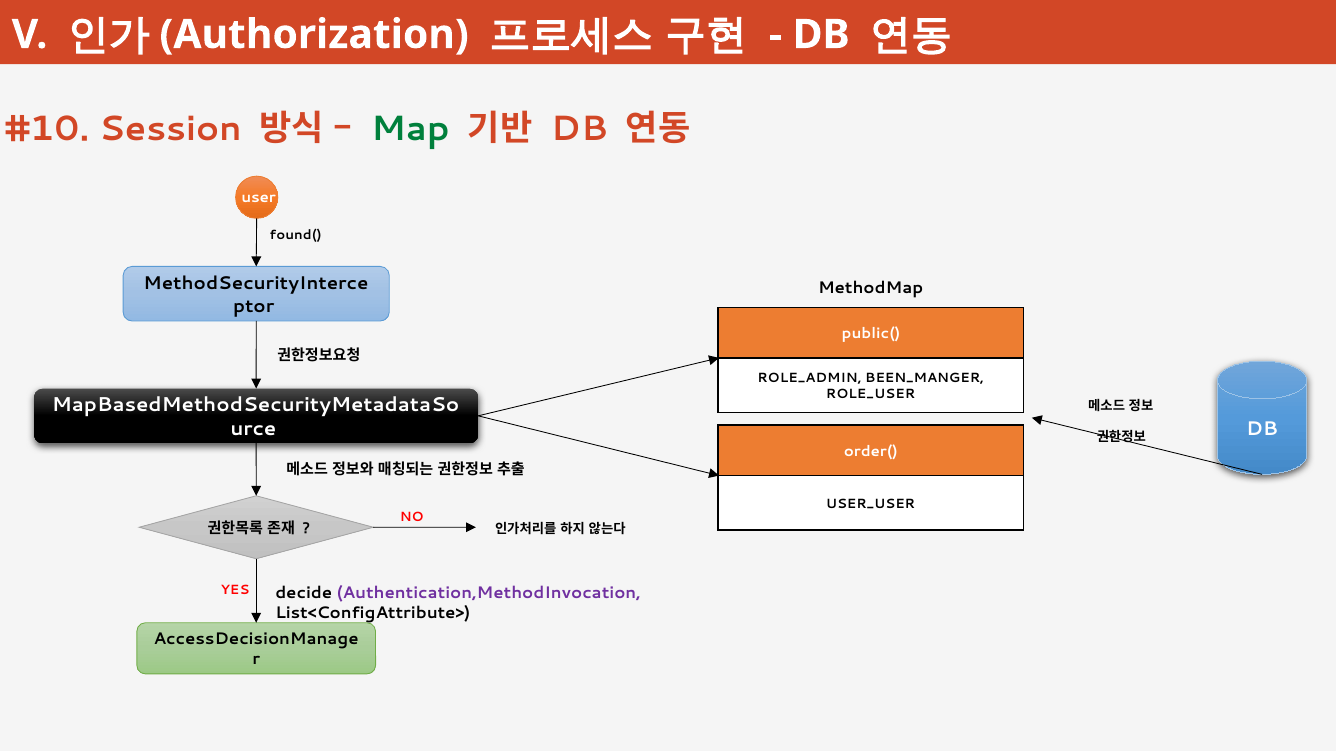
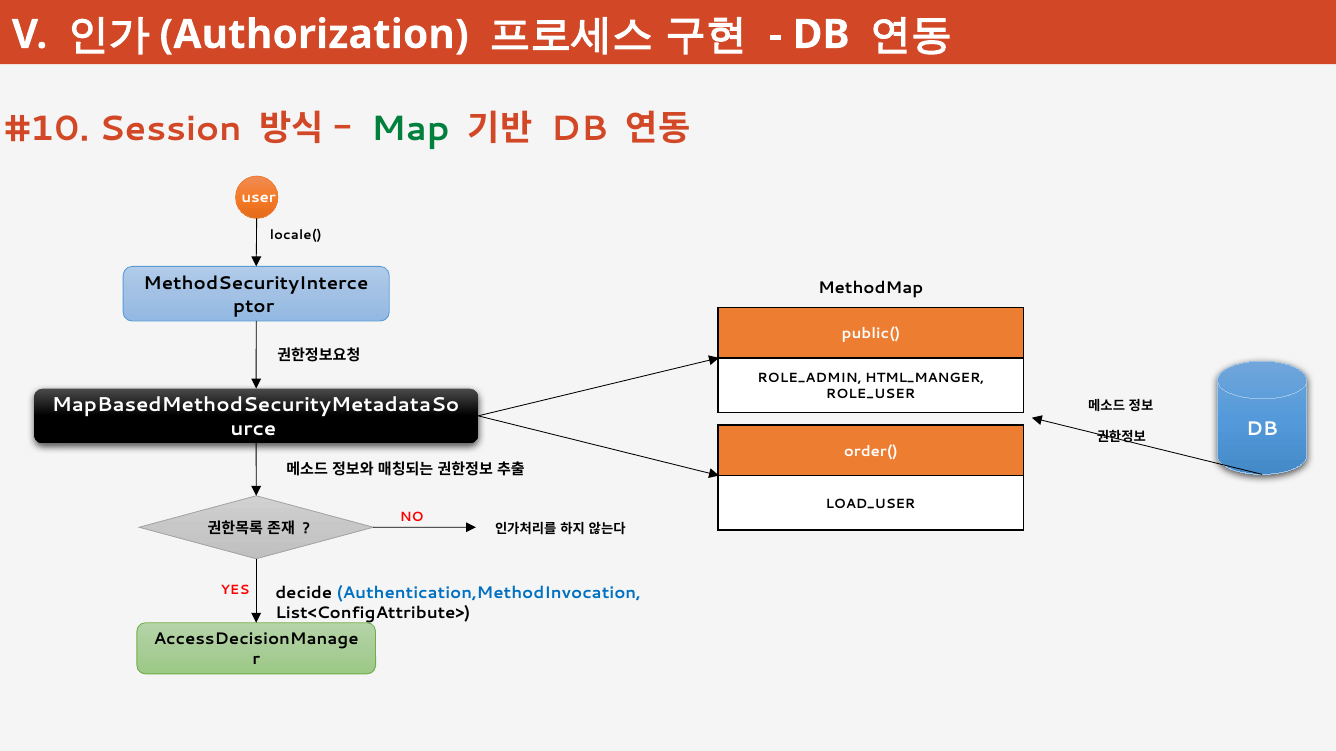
found(: found( -> locale( (296, 235)
BEEN_MANGER: BEEN_MANGER -> HTML_MANGER (925, 378)
USER_USER: USER_USER -> LOAD_USER (870, 504)
Authentication,MethodInvocation colour: purple -> blue (489, 593)
